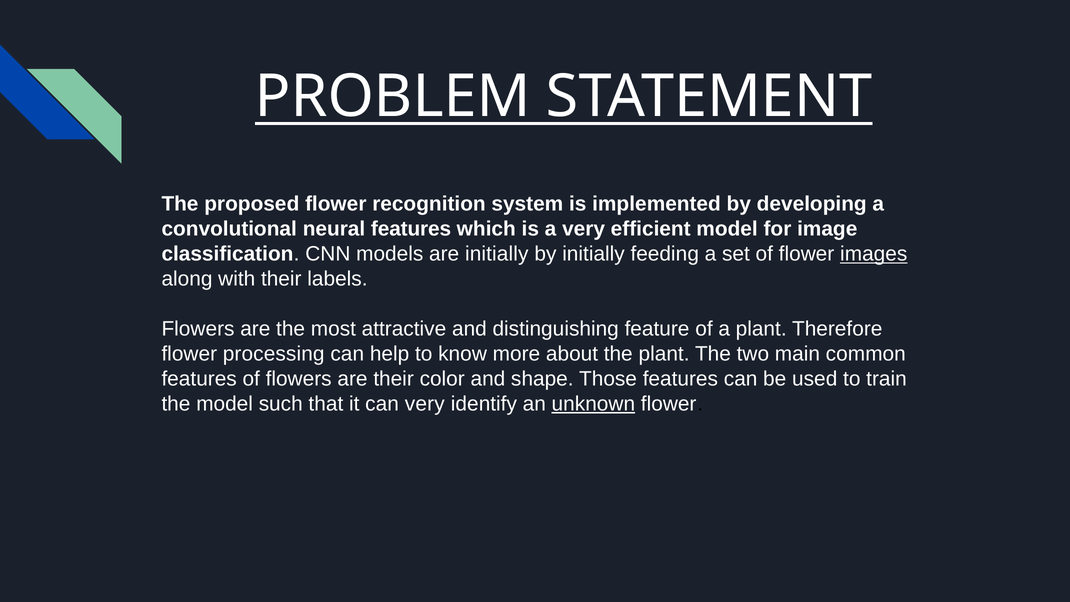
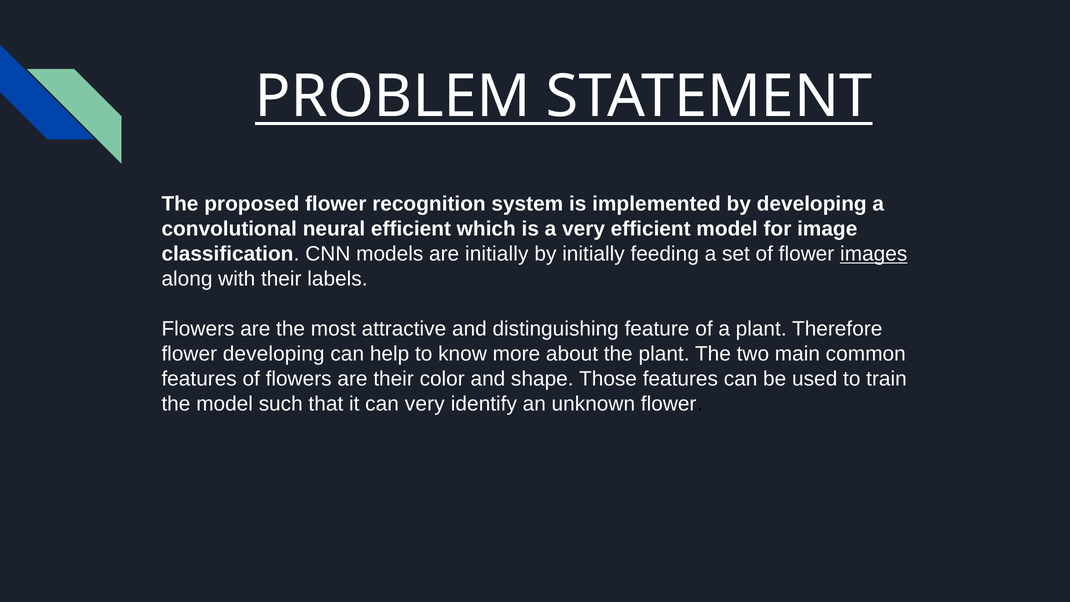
neural features: features -> efficient (411, 229)
flower processing: processing -> developing (274, 354)
unknown underline: present -> none (593, 404)
